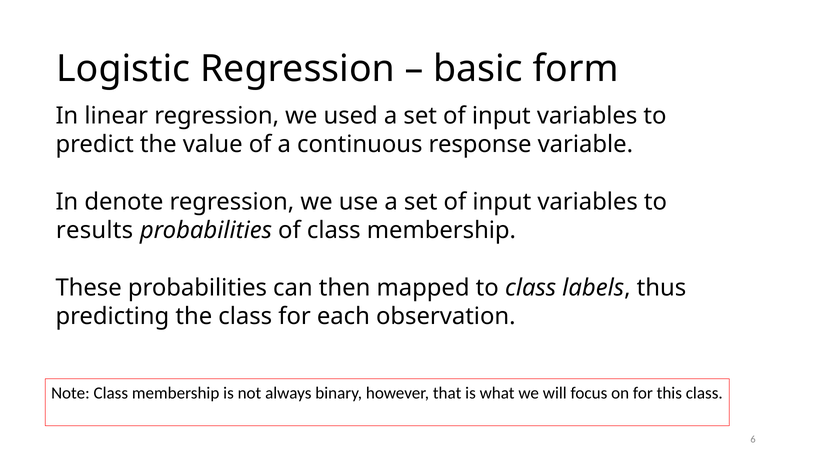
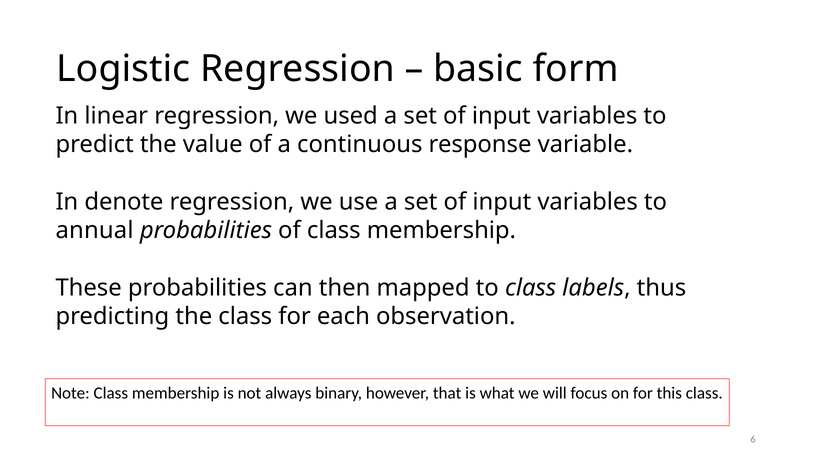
results: results -> annual (95, 230)
